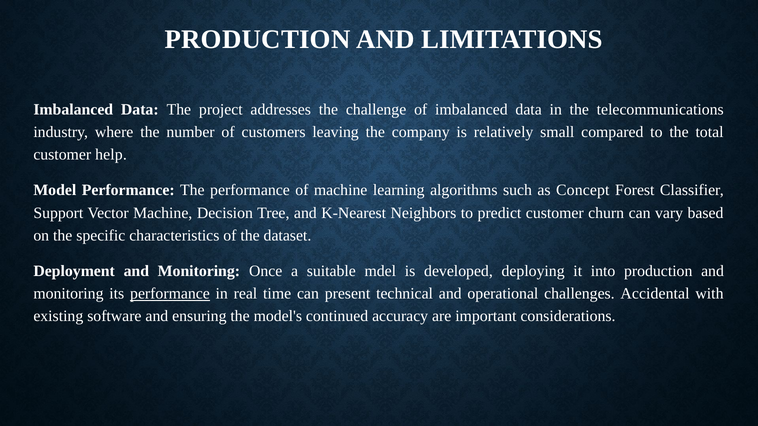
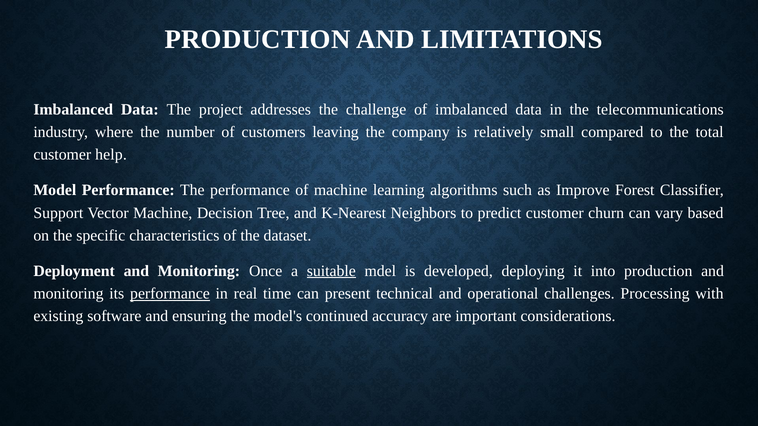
Concept: Concept -> Improve (583, 190)
suitable underline: none -> present (331, 271)
Accidental: Accidental -> Processing (655, 294)
